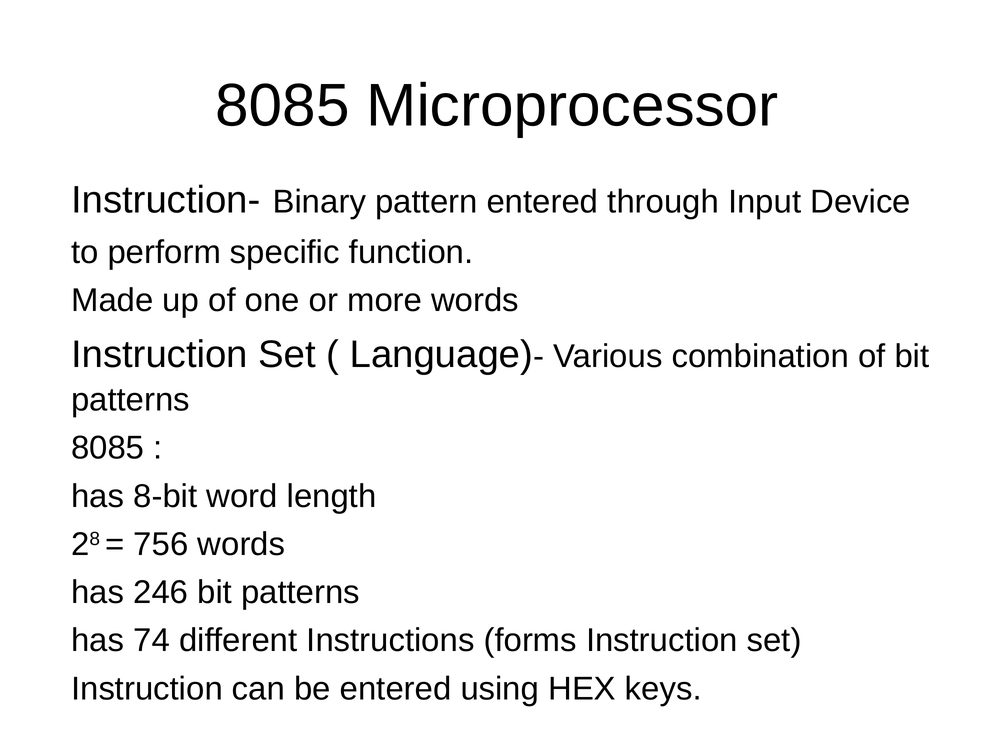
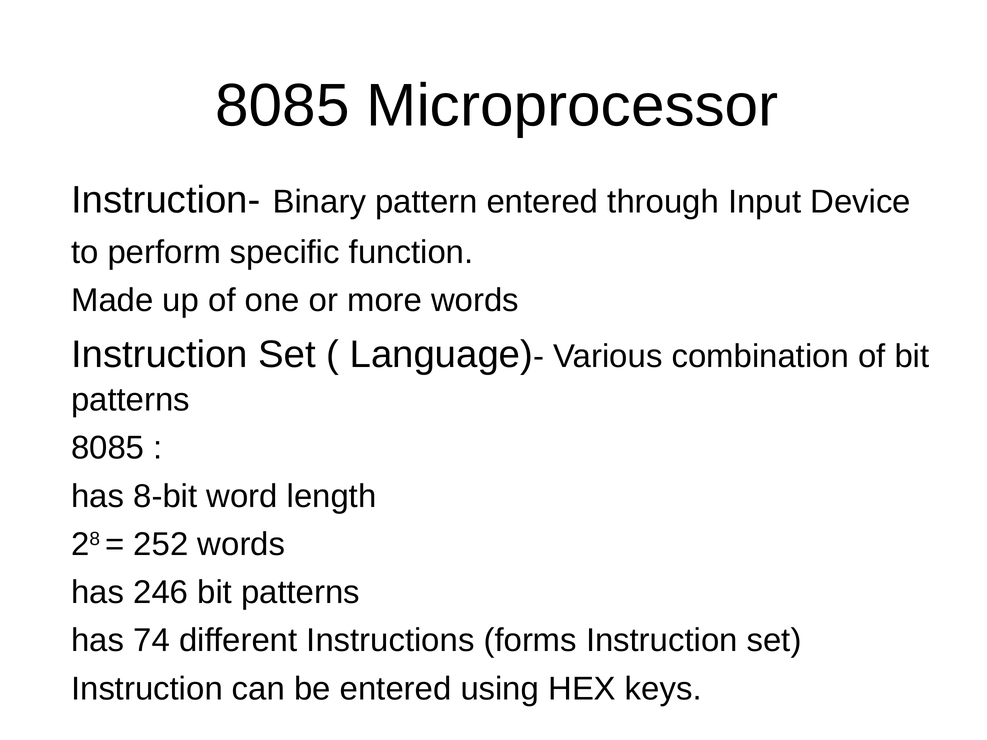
756: 756 -> 252 (161, 544)
